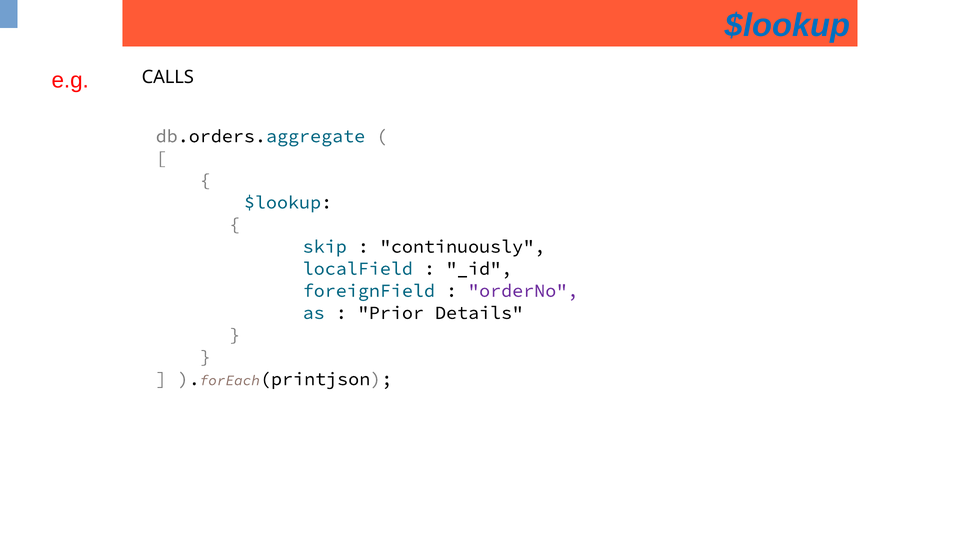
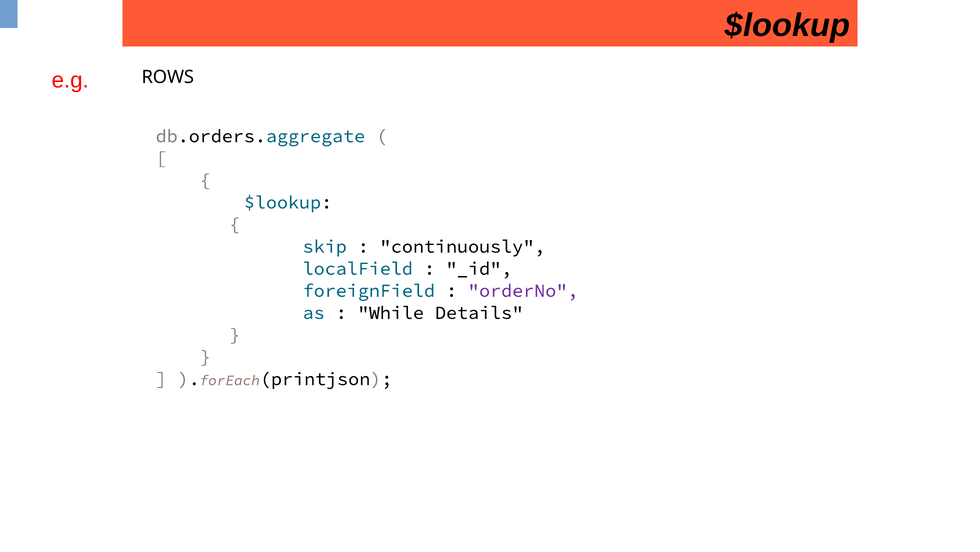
$lookup colour: blue -> black (787, 26)
CALLS: CALLS -> ROWS (168, 77)
Prior: Prior -> While (391, 312)
